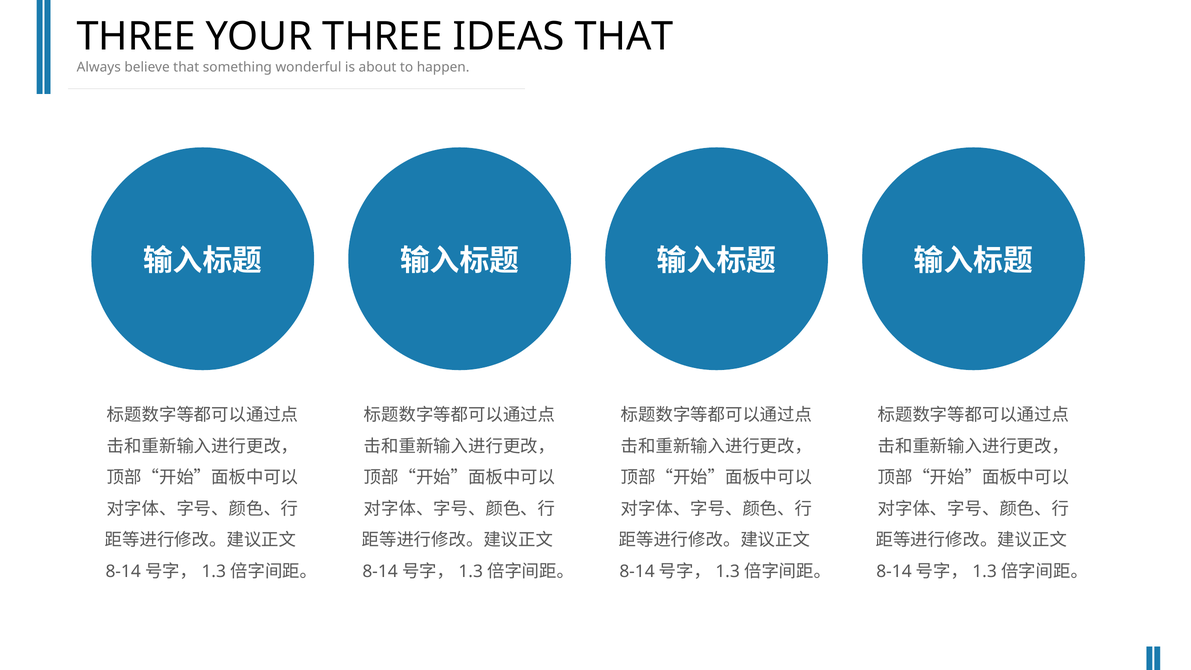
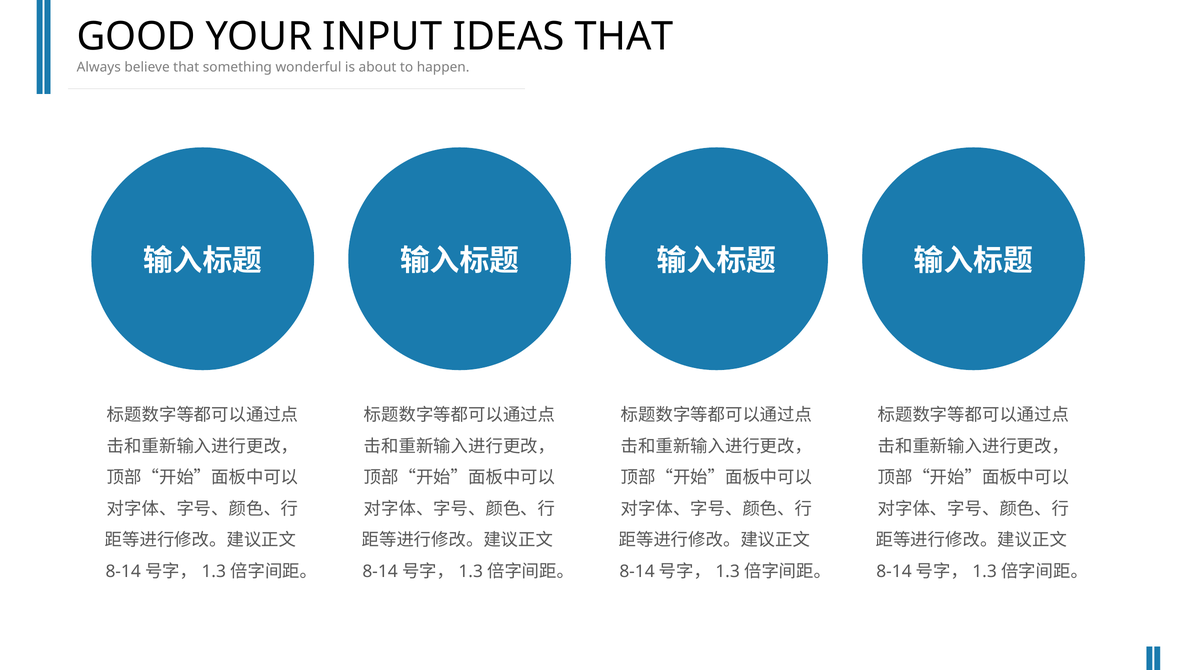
THREE: THREE -> GOOD (136, 37)
YOUR THREE: THREE -> INPUT (382, 37)
